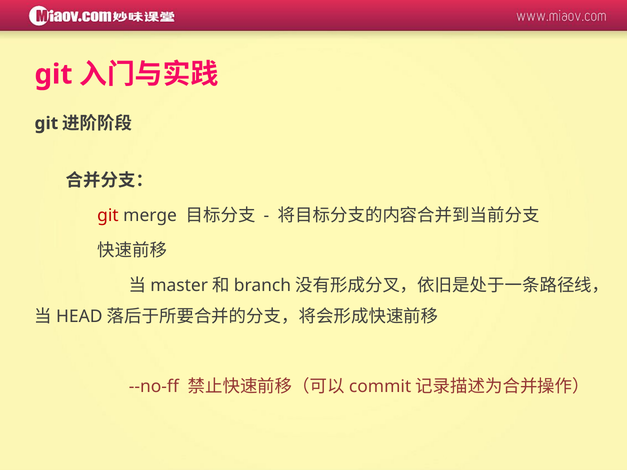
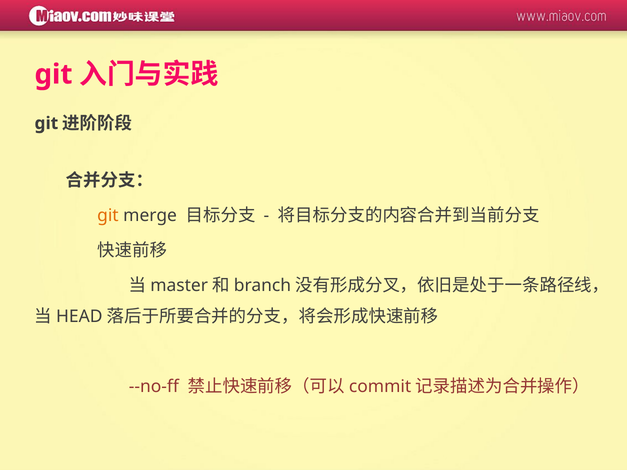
git colour: red -> orange (108, 216)
